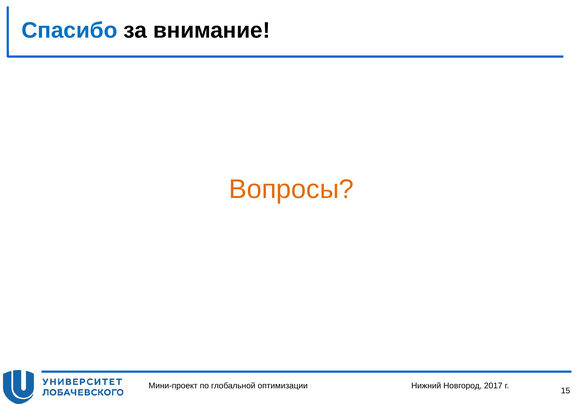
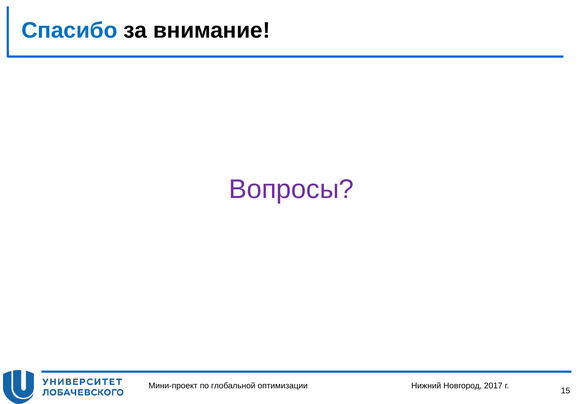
Вопросы colour: orange -> purple (291, 189)
